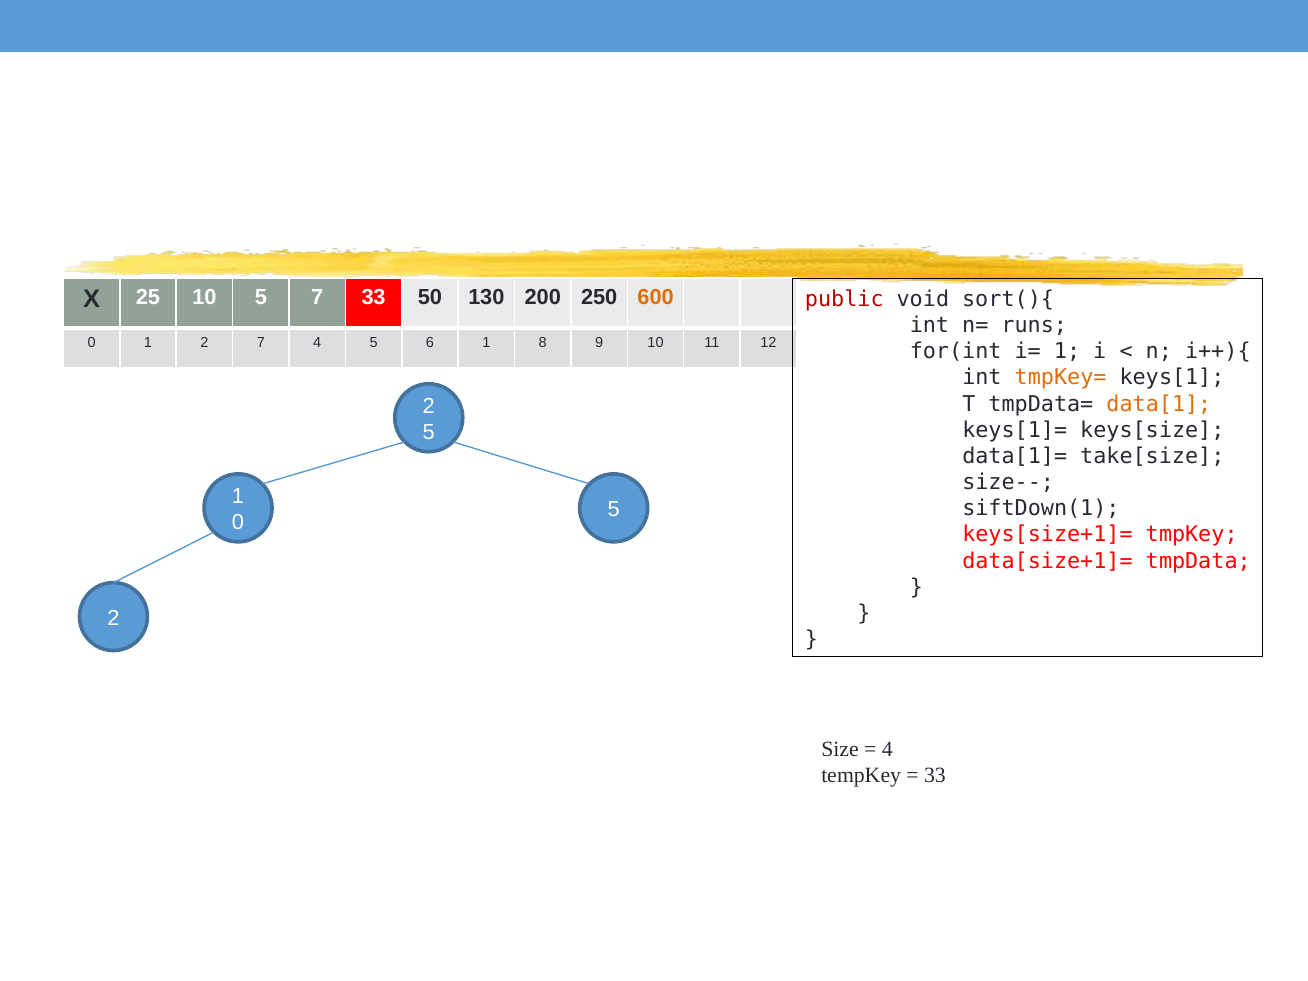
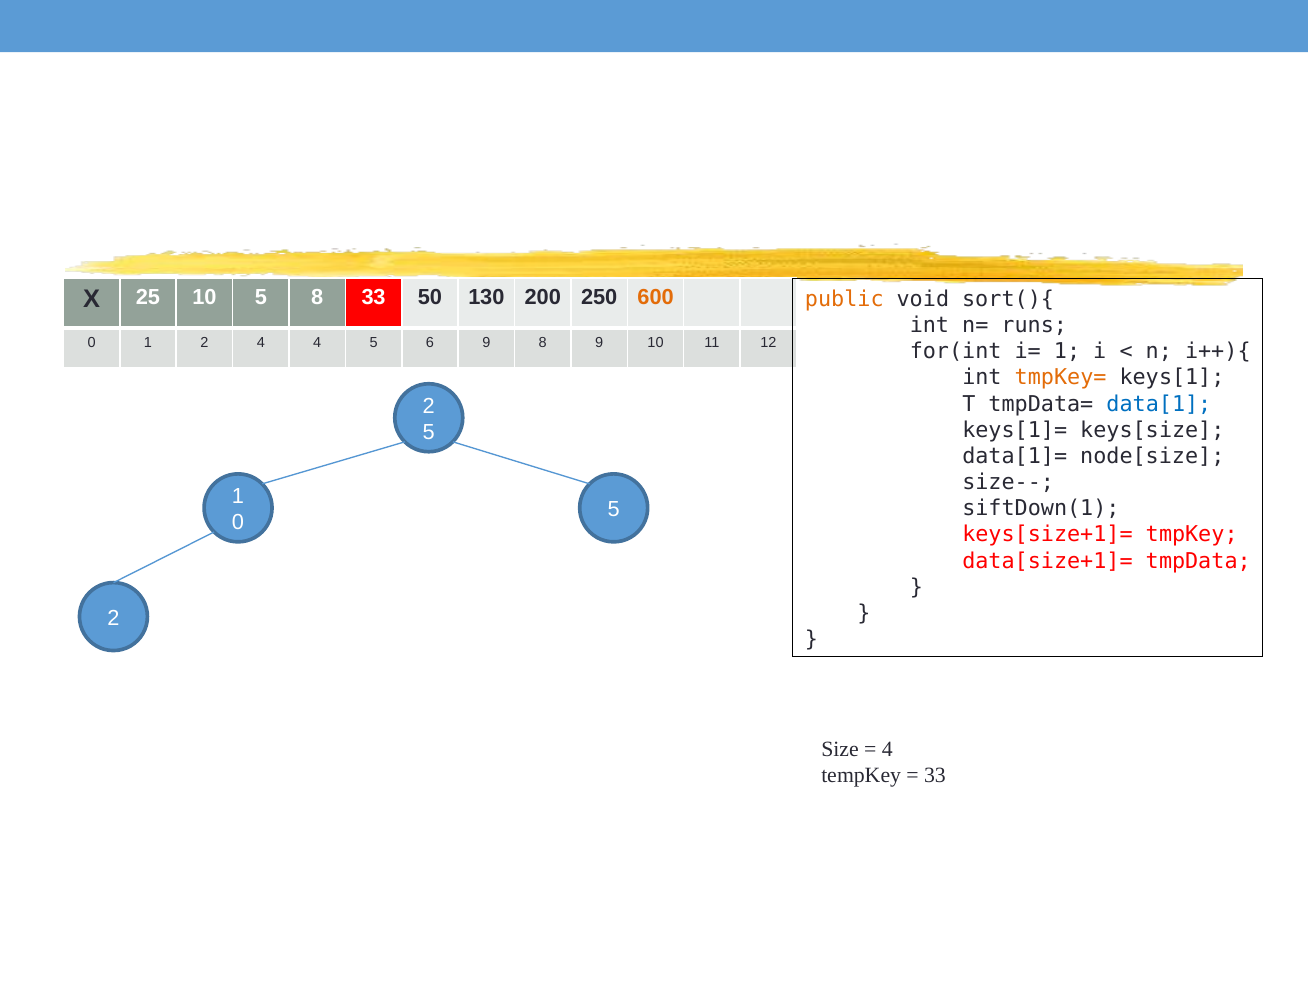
5 7: 7 -> 8 (317, 297)
public colour: red -> orange (844, 299)
2 7: 7 -> 4 (261, 343)
6 1: 1 -> 9 (486, 343)
data[1 colour: orange -> blue (1159, 404)
take[size: take[size -> node[size (1152, 456)
